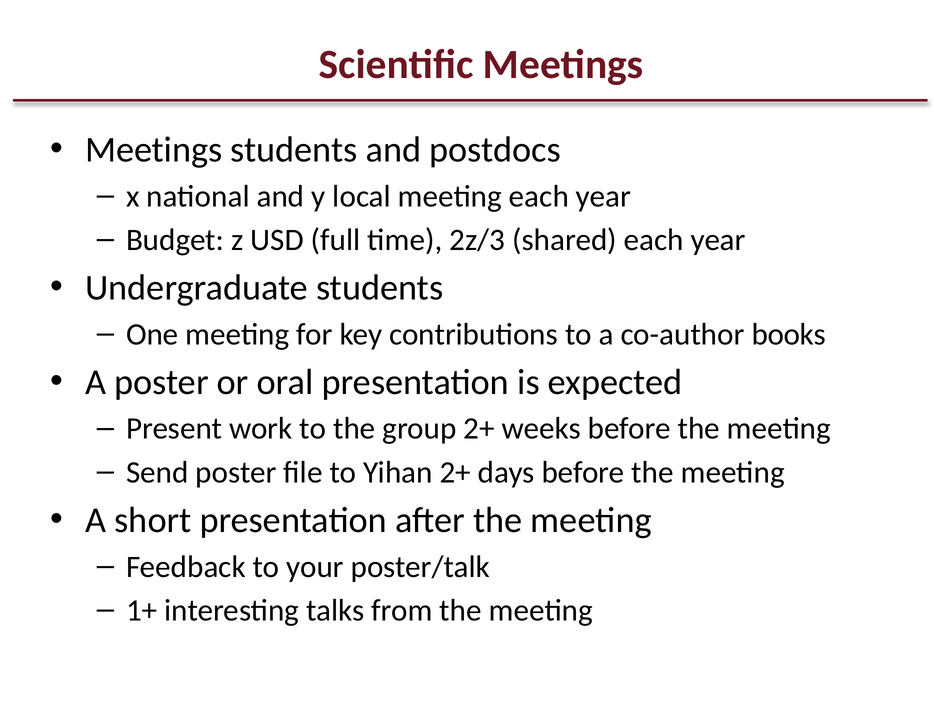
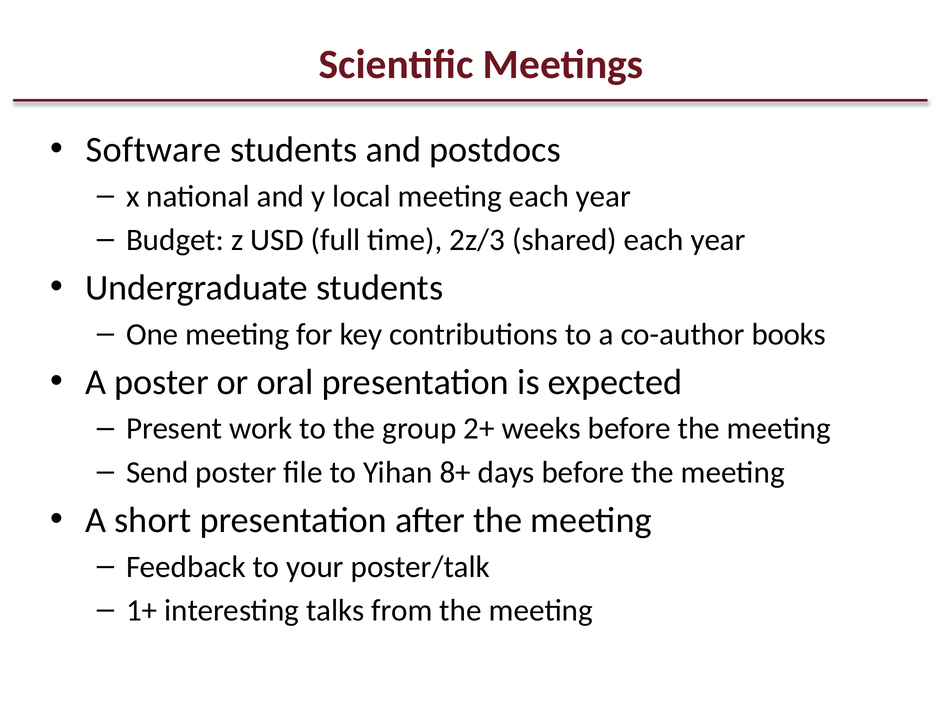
Meetings: Meetings -> Software (154, 150)
Yihan 2+: 2+ -> 8+ (455, 472)
